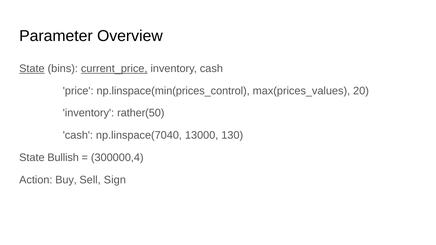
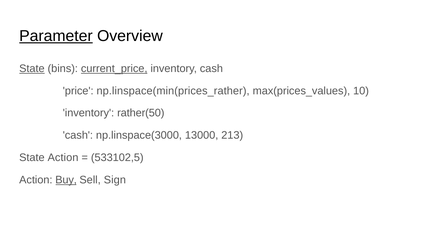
Parameter underline: none -> present (56, 36)
np.linspace(min(prices_control: np.linspace(min(prices_control -> np.linspace(min(prices_rather (173, 91)
20: 20 -> 10 (361, 91)
np.linspace(7040: np.linspace(7040 -> np.linspace(3000 (139, 135)
130: 130 -> 213 (232, 135)
State Bullish: Bullish -> Action (63, 158)
300000,4: 300000,4 -> 533102,5 (117, 158)
Buy underline: none -> present (66, 180)
